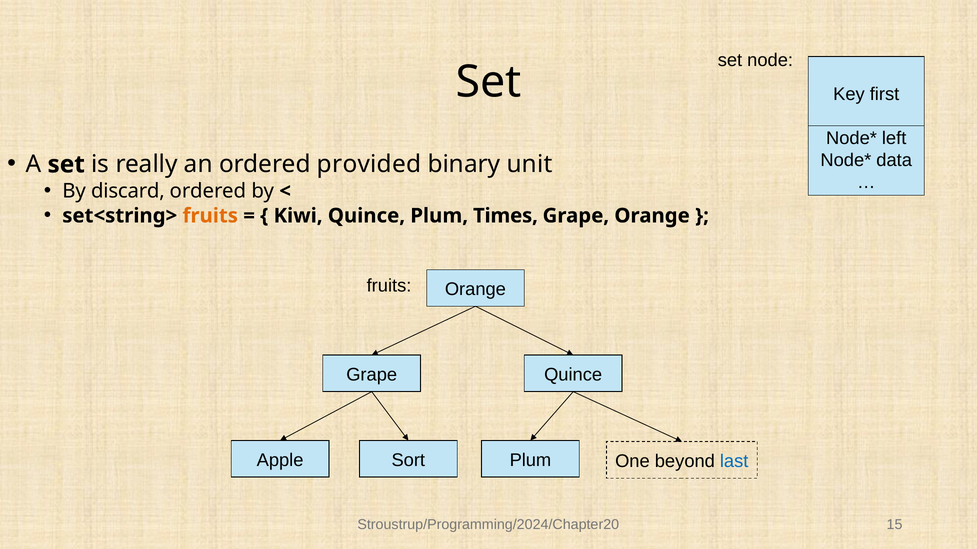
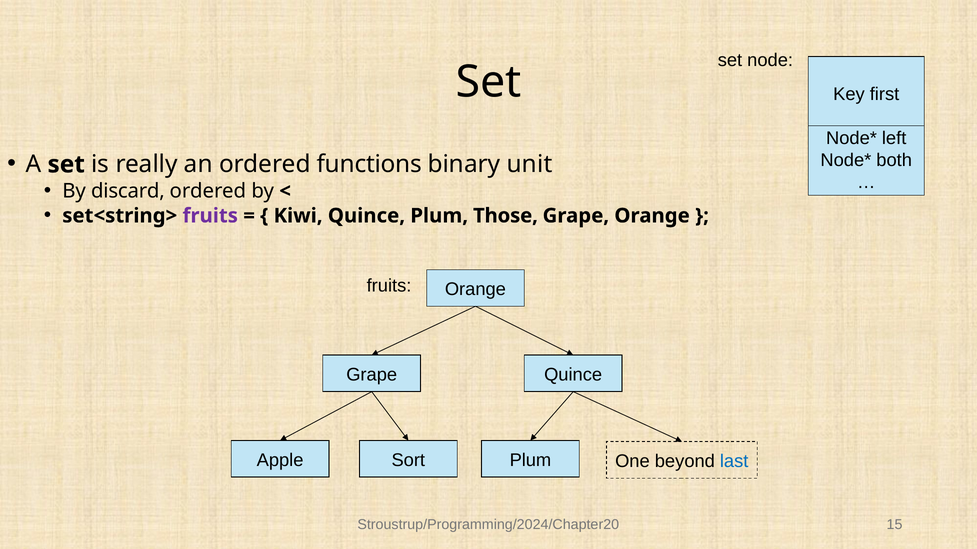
data: data -> both (894, 160)
provided: provided -> functions (369, 165)
fruits colour: orange -> purple (210, 216)
Times: Times -> Those (505, 216)
